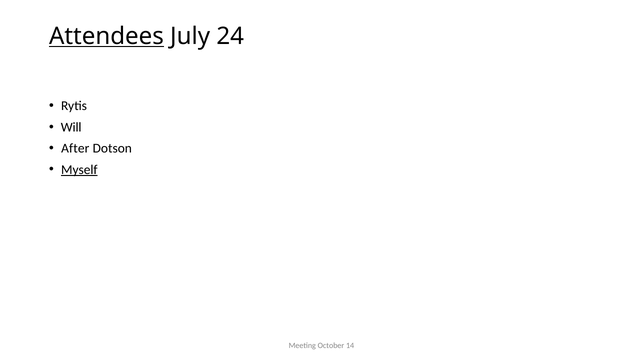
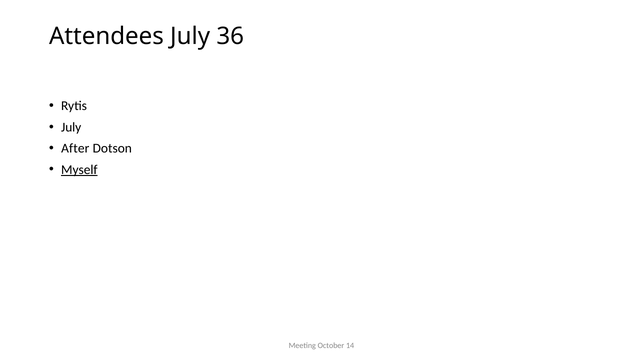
Attendees underline: present -> none (106, 36)
24: 24 -> 36 (230, 36)
Will: Will -> July (71, 127)
